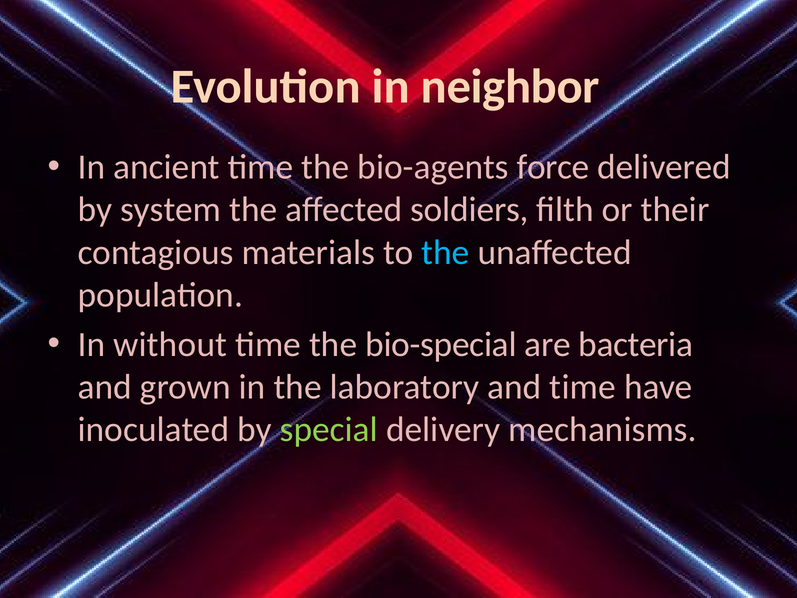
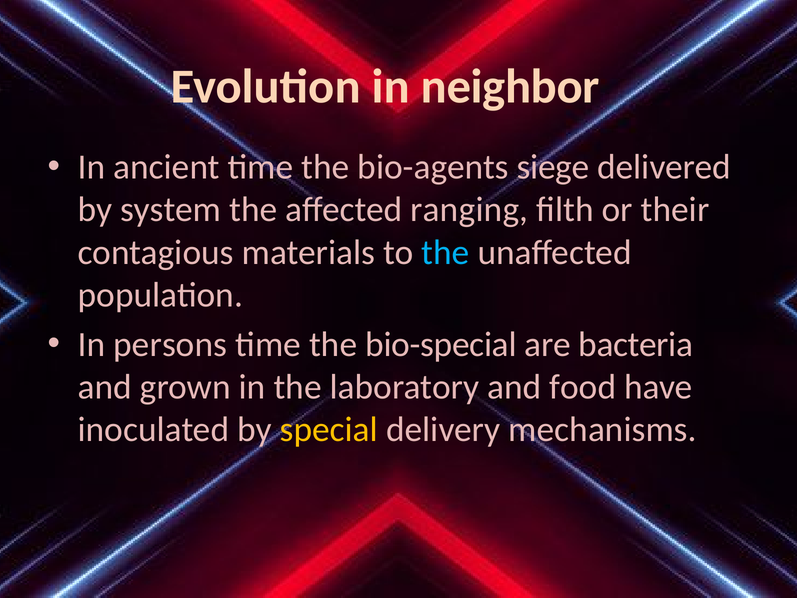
force: force -> siege (553, 167)
soldiers: soldiers -> ranging (469, 210)
without: without -> persons (170, 344)
and time: time -> food (583, 387)
special colour: light green -> yellow (329, 429)
